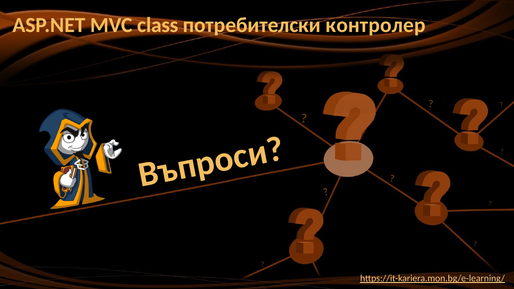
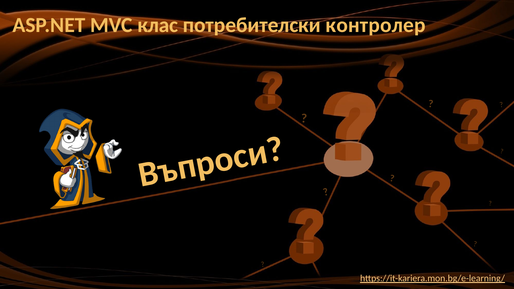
class: class -> клас (158, 25)
